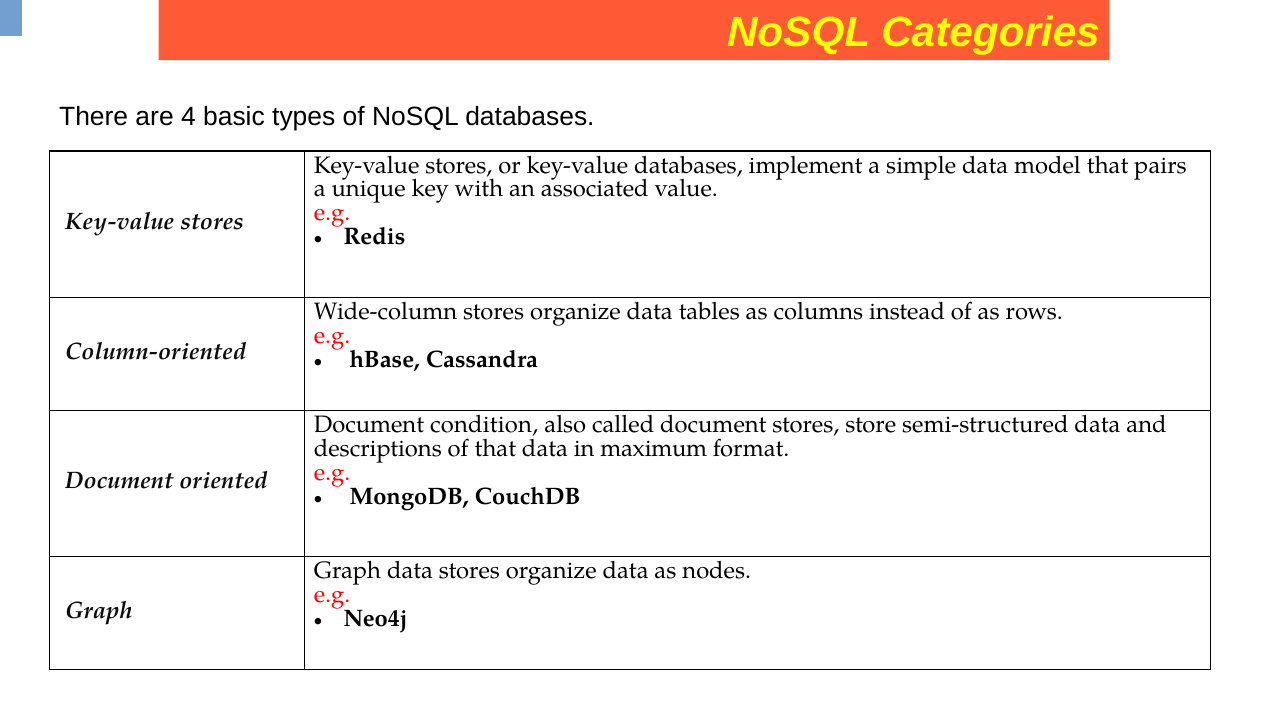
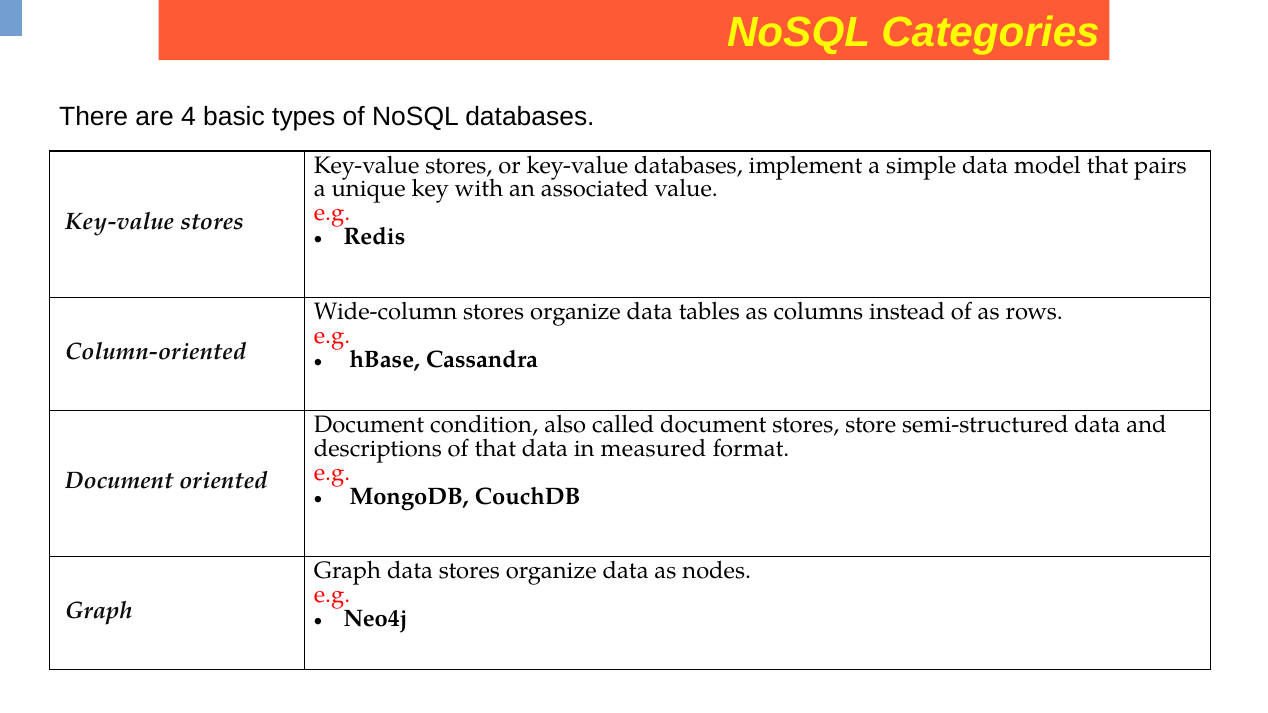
maximum: maximum -> measured (654, 449)
